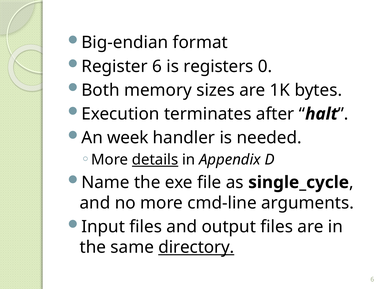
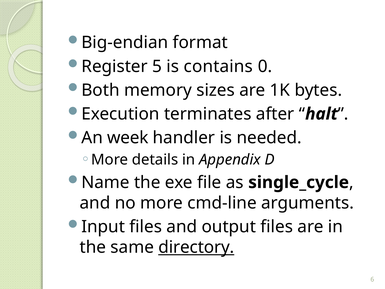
Register 6: 6 -> 5 (157, 66)
registers: registers -> contains (218, 66)
details underline: present -> none (155, 160)
